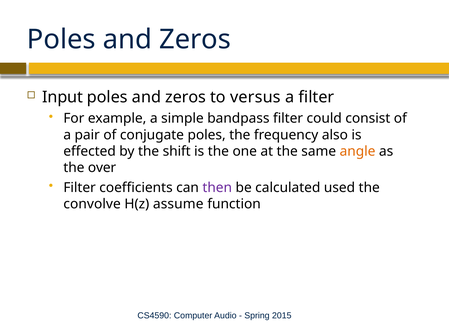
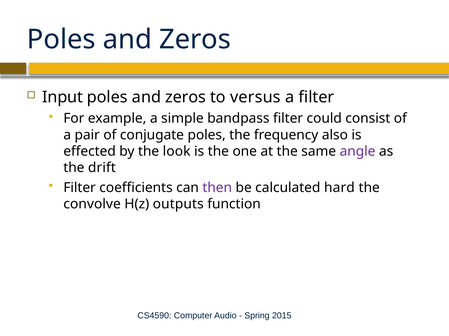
shift: shift -> look (177, 152)
angle colour: orange -> purple (358, 152)
over: over -> drift (102, 168)
used: used -> hard (339, 188)
assume: assume -> outputs (178, 204)
